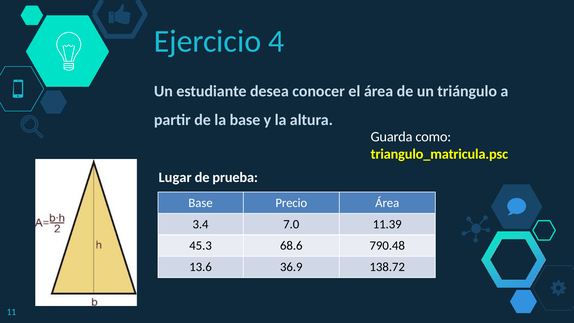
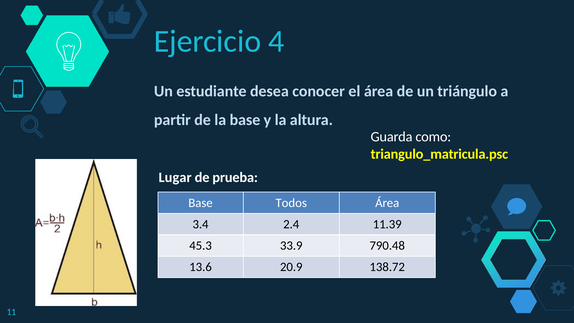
Precio: Precio -> Todos (291, 203)
7.0: 7.0 -> 2.4 (291, 224)
68.6: 68.6 -> 33.9 (291, 246)
36.9: 36.9 -> 20.9 (291, 267)
